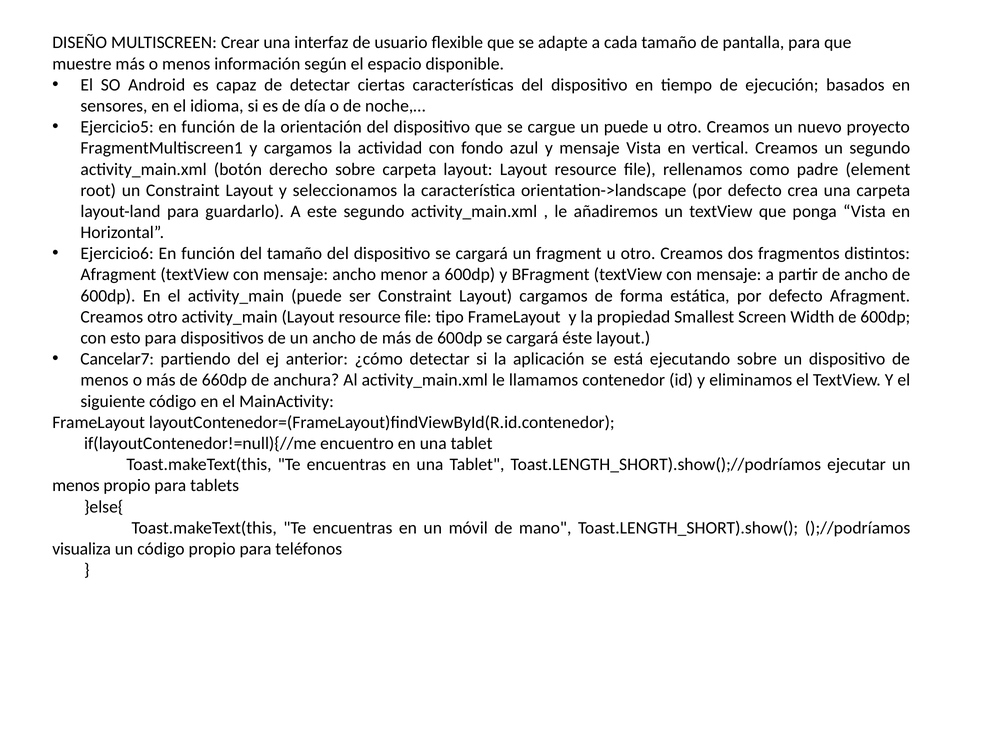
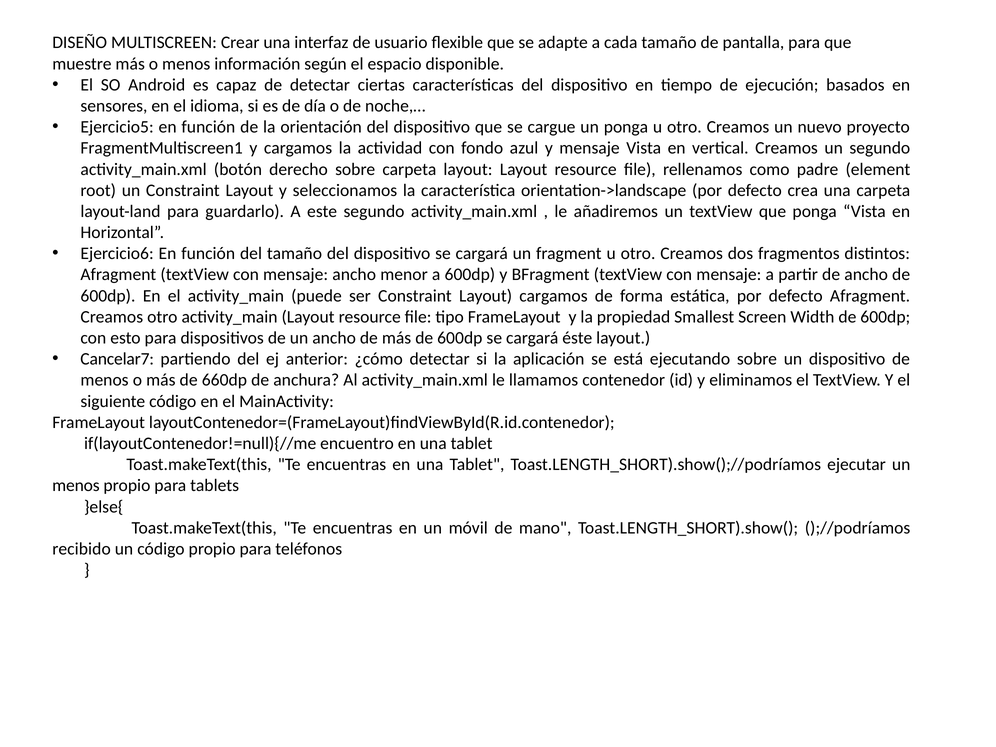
un puede: puede -> ponga (626, 127)
visualiza: visualiza -> recibido (82, 549)
